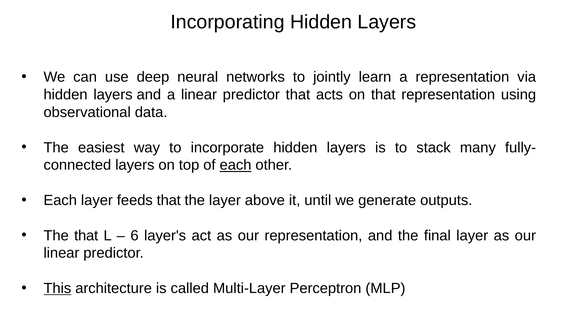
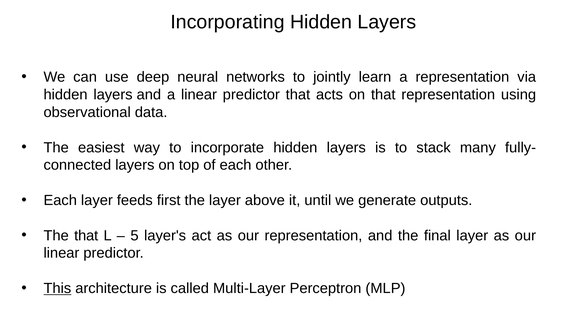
each underline: present -> none (236, 165)
feeds that: that -> first (169, 200)
6: 6 -> 5 (135, 236)
